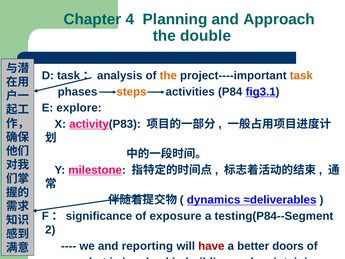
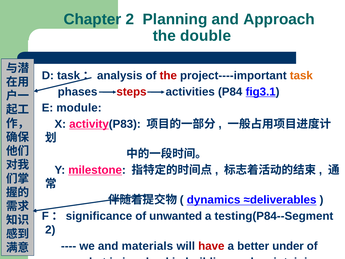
Chapter 4: 4 -> 2 (130, 19)
the colour: orange -> red (168, 76)
steps colour: orange -> red (131, 92)
explore: explore -> module (79, 108)
exposure: exposure -> unwanted (176, 216)
reporting: reporting -> materials (147, 246)
doors: doors -> under (288, 246)
